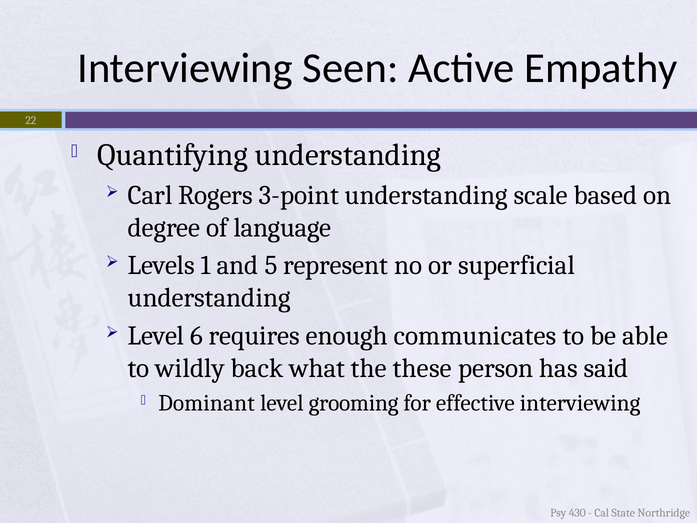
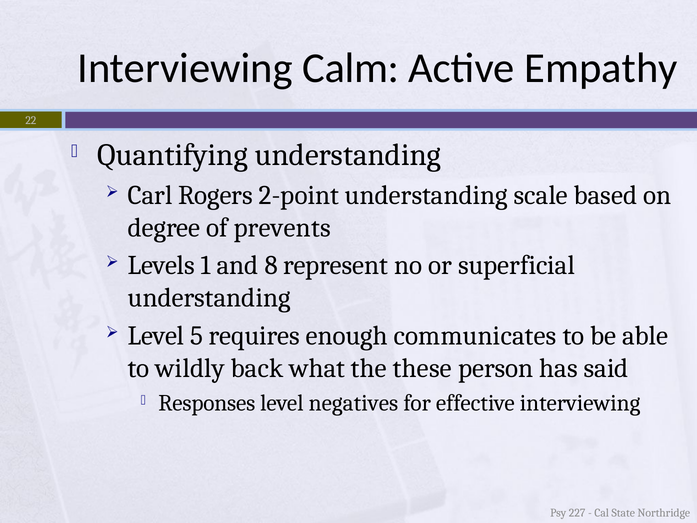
Seen: Seen -> Calm (351, 68)
3-point: 3-point -> 2-point (299, 195)
language: language -> prevents (282, 228)
5: 5 -> 8 (271, 265)
6: 6 -> 5 (197, 336)
Dominant: Dominant -> Responses (207, 403)
grooming: grooming -> negatives (353, 403)
430: 430 -> 227 (577, 513)
